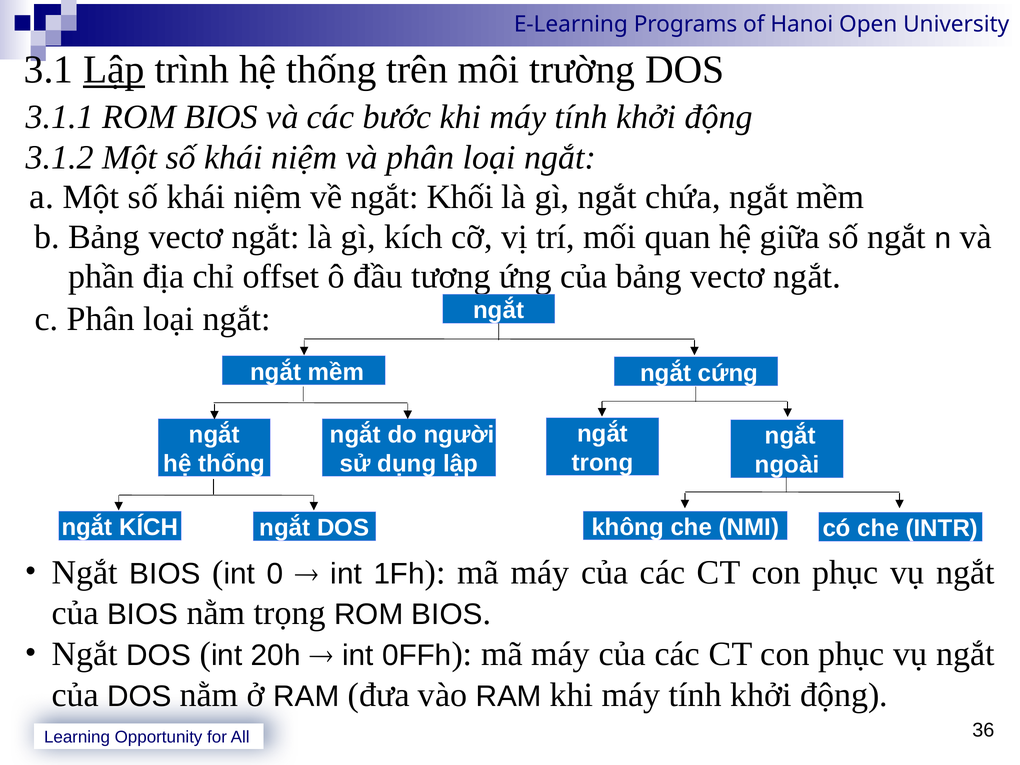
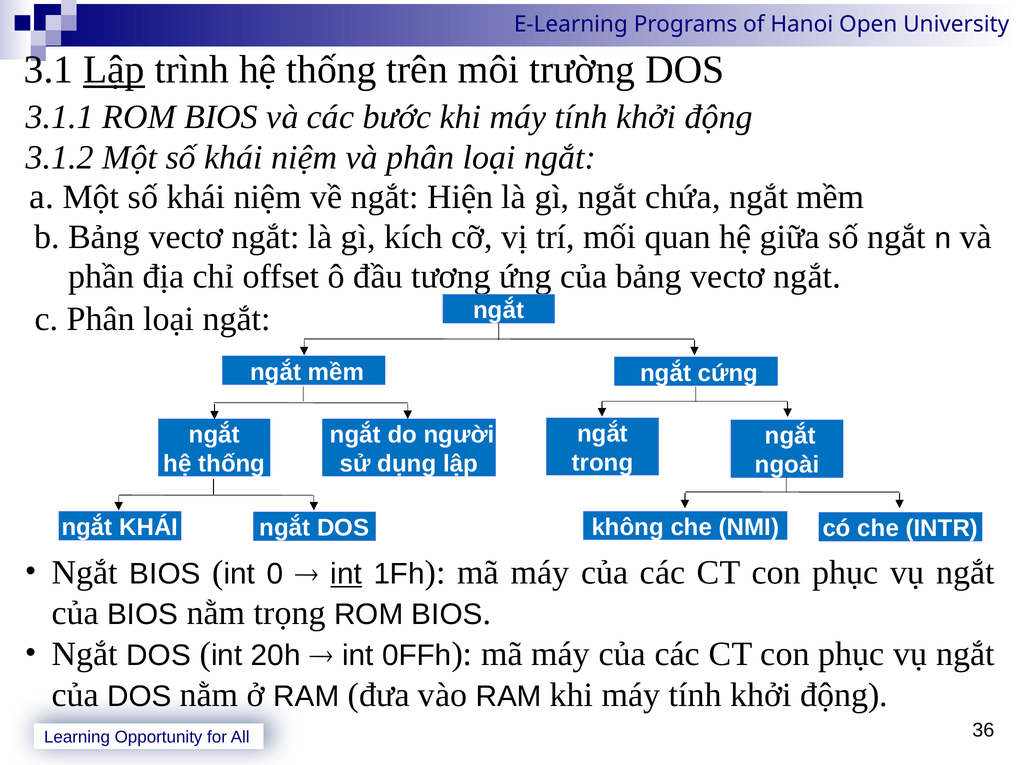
Khối: Khối -> Hiện (460, 197)
ngắt KÍCH: KÍCH -> KHÁI (149, 528)
int underline: none -> present (346, 574)
